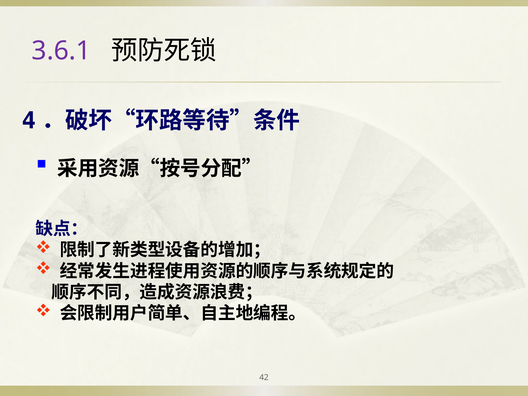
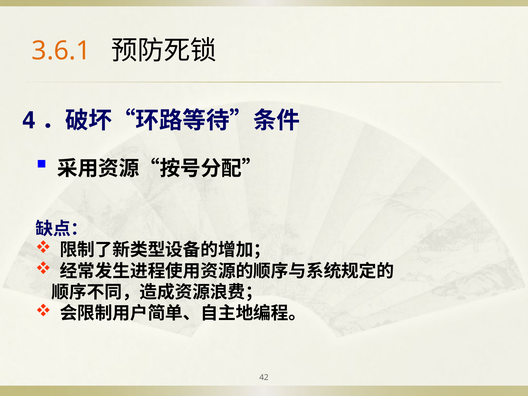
3.6.1 colour: purple -> orange (61, 51)
